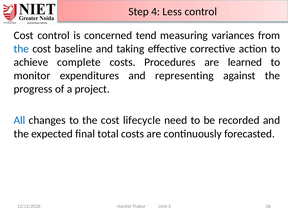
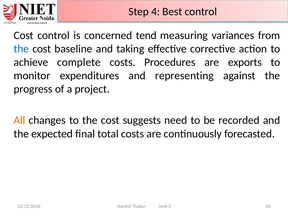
Less: Less -> Best (172, 12)
learned: learned -> exports (245, 62)
All colour: blue -> orange (19, 120)
lifecycle: lifecycle -> suggests (142, 120)
